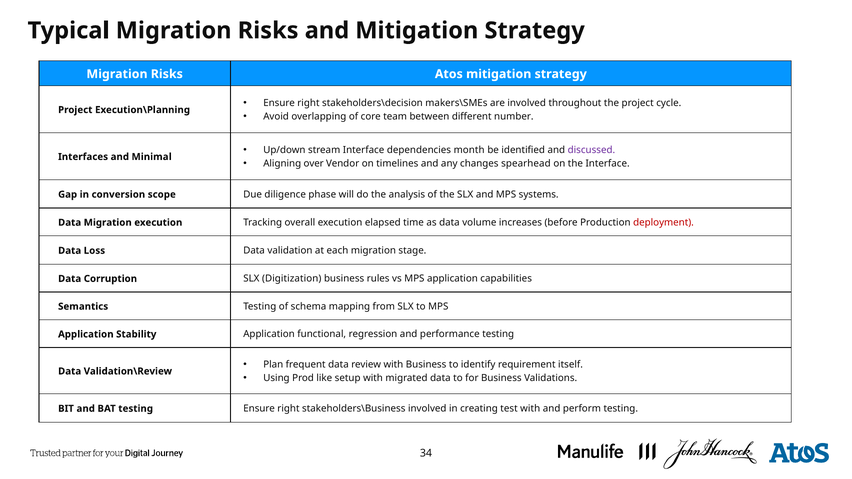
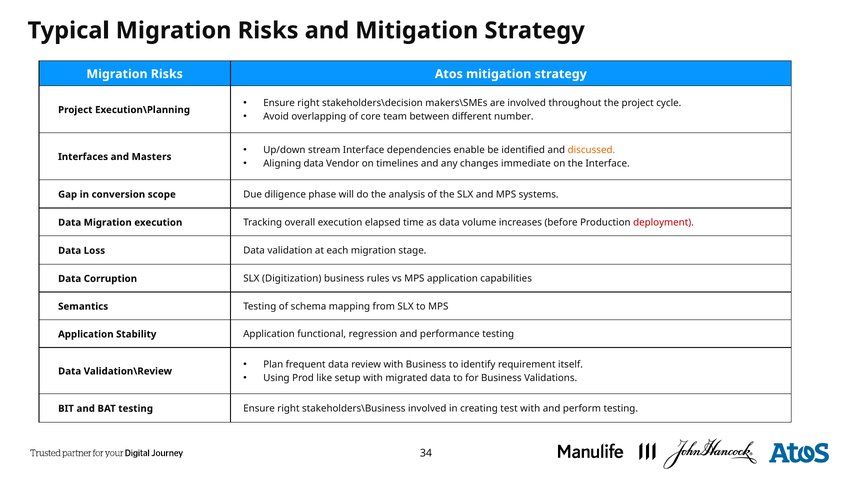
month: month -> enable (469, 150)
discussed colour: purple -> orange (591, 150)
Minimal: Minimal -> Masters (152, 157)
Aligning over: over -> data (314, 164)
spearhead: spearhead -> immediate (526, 164)
